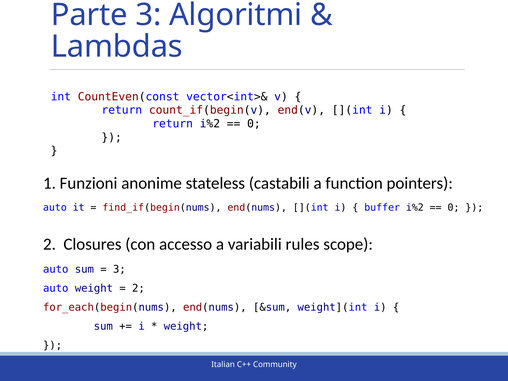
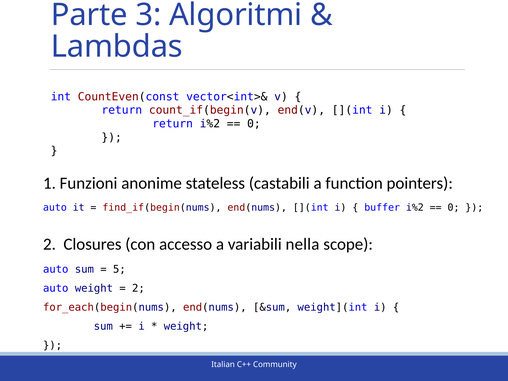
rules: rules -> nella (302, 244)
3: 3 -> 5 (119, 269)
